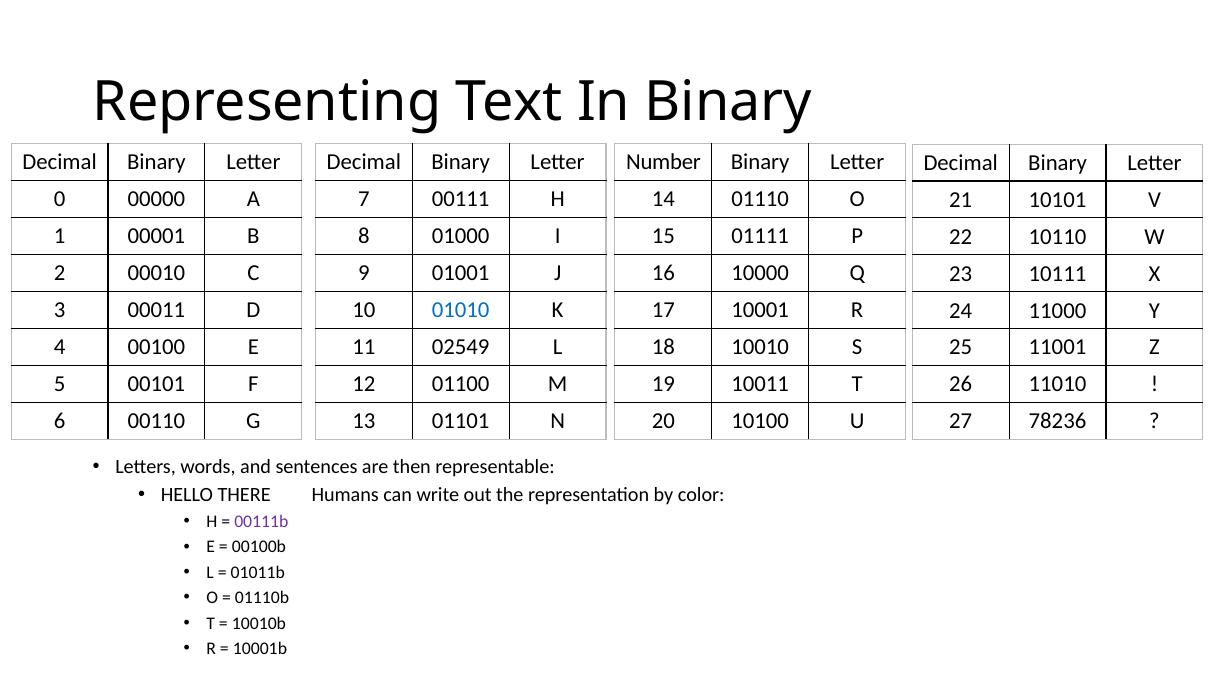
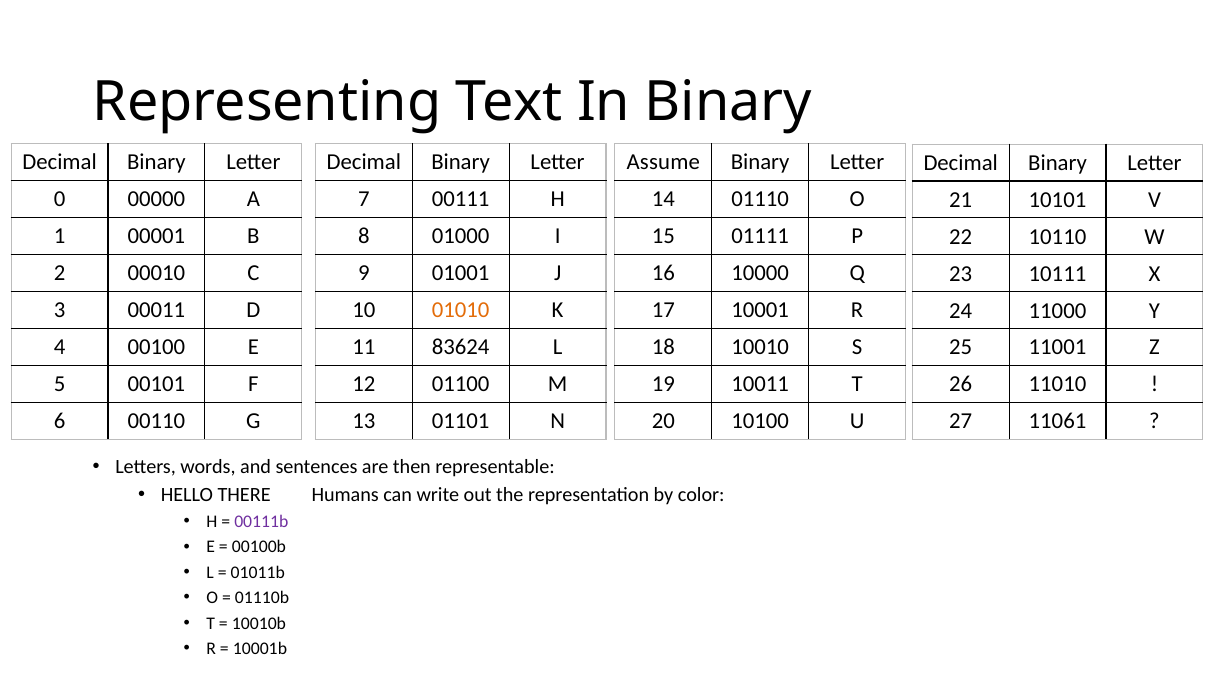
Number: Number -> Assume (663, 162)
01010 colour: blue -> orange (461, 310)
02549: 02549 -> 83624 (461, 347)
78236: 78236 -> 11061 (1058, 421)
